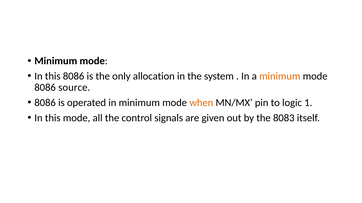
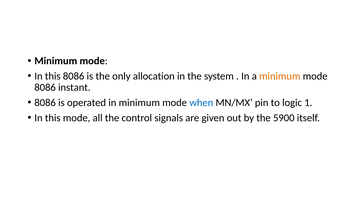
source: source -> instant (74, 88)
when colour: orange -> blue (201, 103)
8083: 8083 -> 5900 (284, 118)
